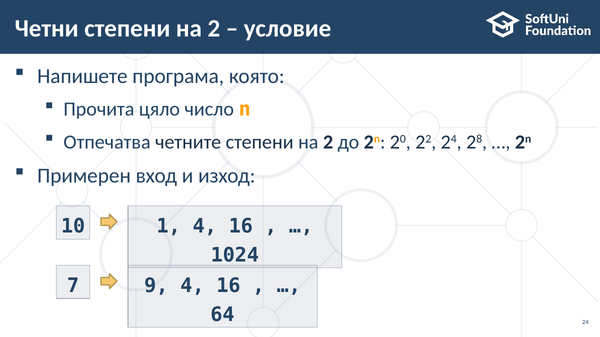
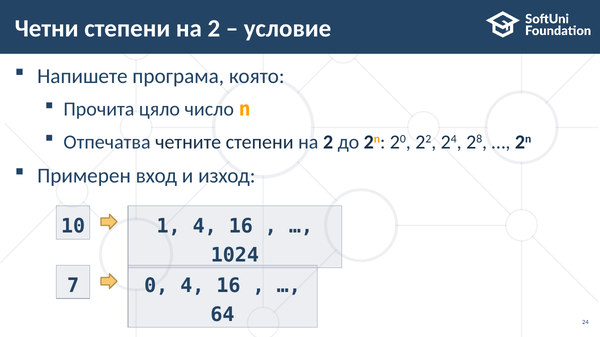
9: 9 -> 0 (156, 286)
